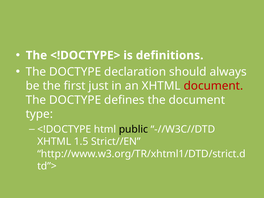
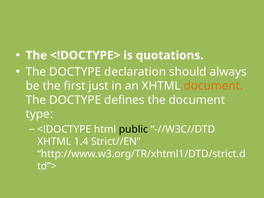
definitions: definitions -> quotations (170, 55)
document colour: red -> orange (213, 86)
1.5: 1.5 -> 1.4 (81, 142)
